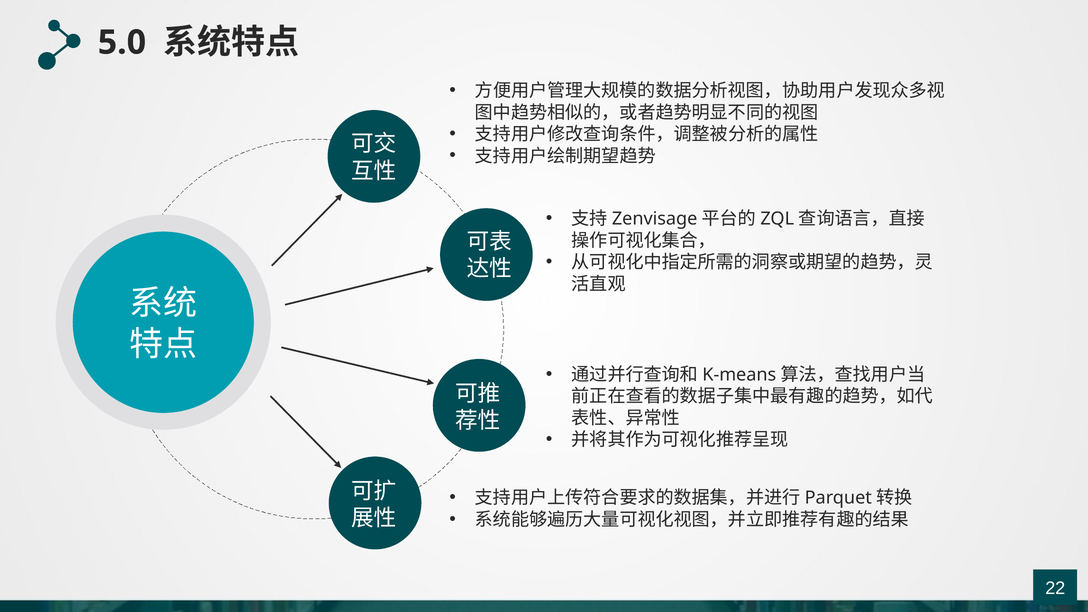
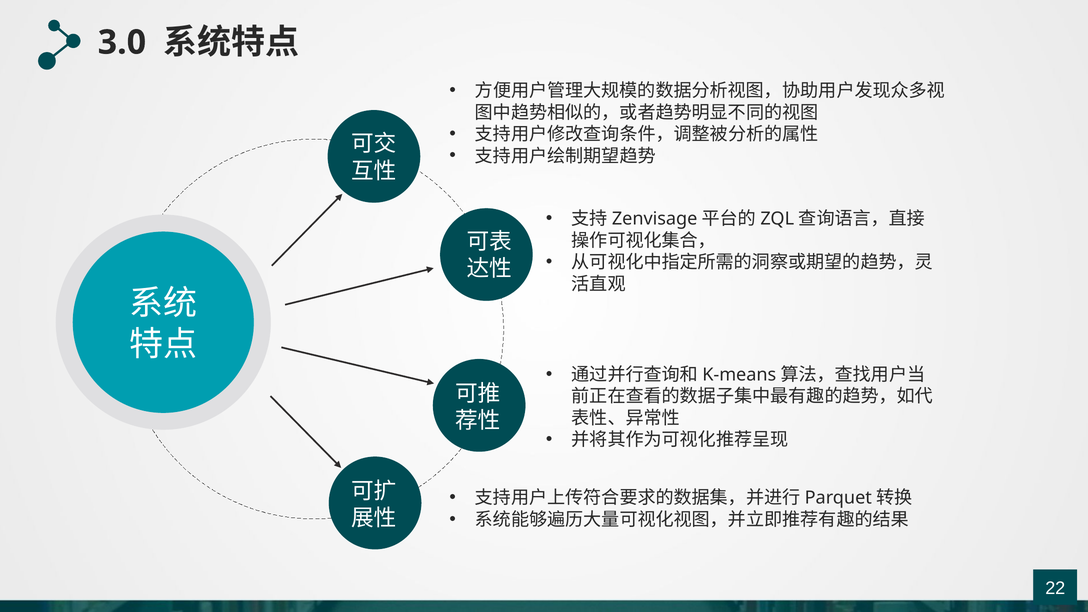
5.0: 5.0 -> 3.0 (122, 42)
